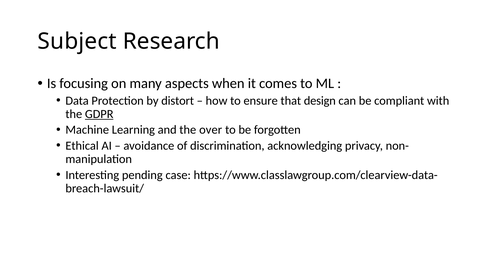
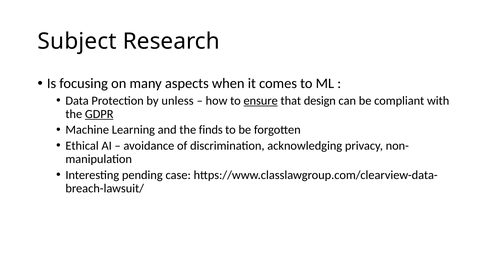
distort: distort -> unless (178, 101)
ensure underline: none -> present (261, 101)
over: over -> finds (211, 130)
